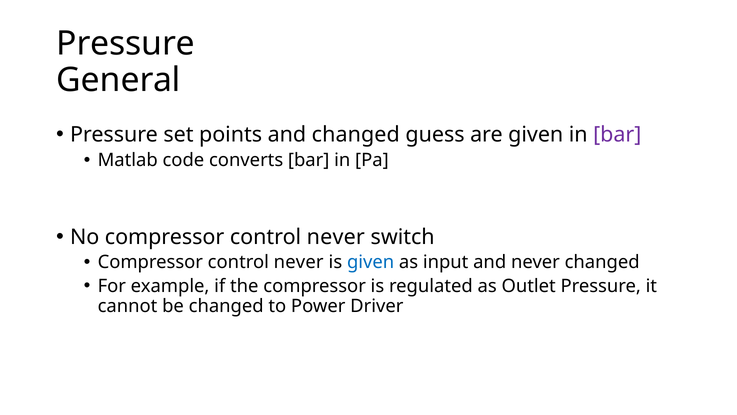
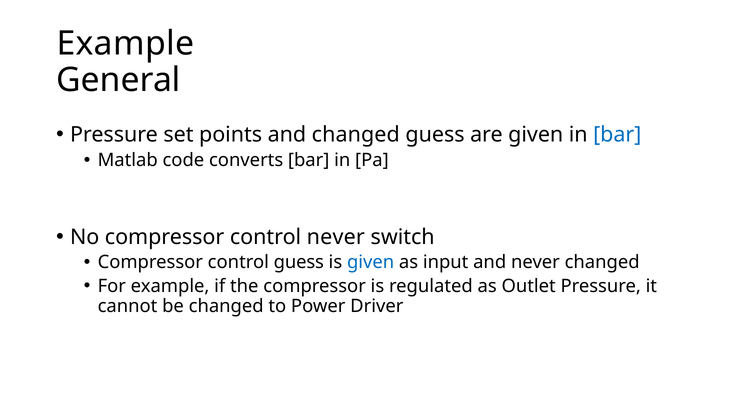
Pressure: Pressure -> Example (125, 44)
bar colour: purple -> blue (617, 135)
never: never -> guess (299, 262)
